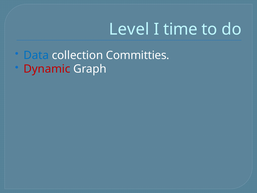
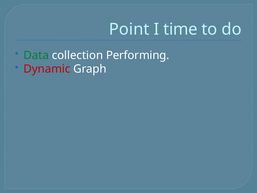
Level: Level -> Point (129, 29)
Data colour: blue -> green (36, 55)
Committies: Committies -> Performing (138, 55)
